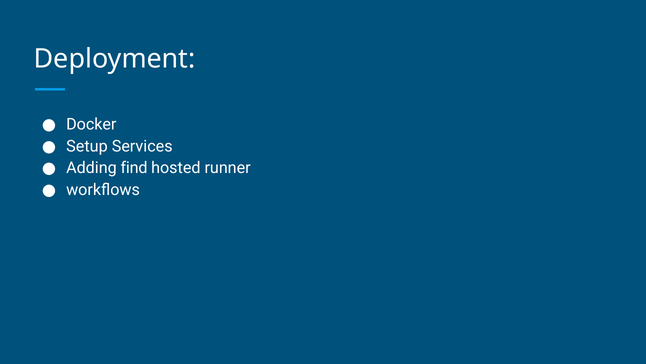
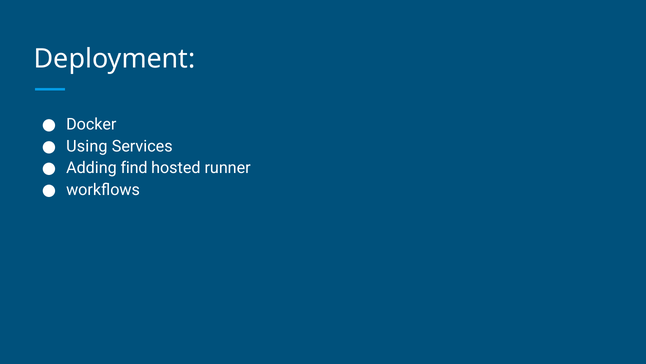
Setup: Setup -> Using (87, 146)
